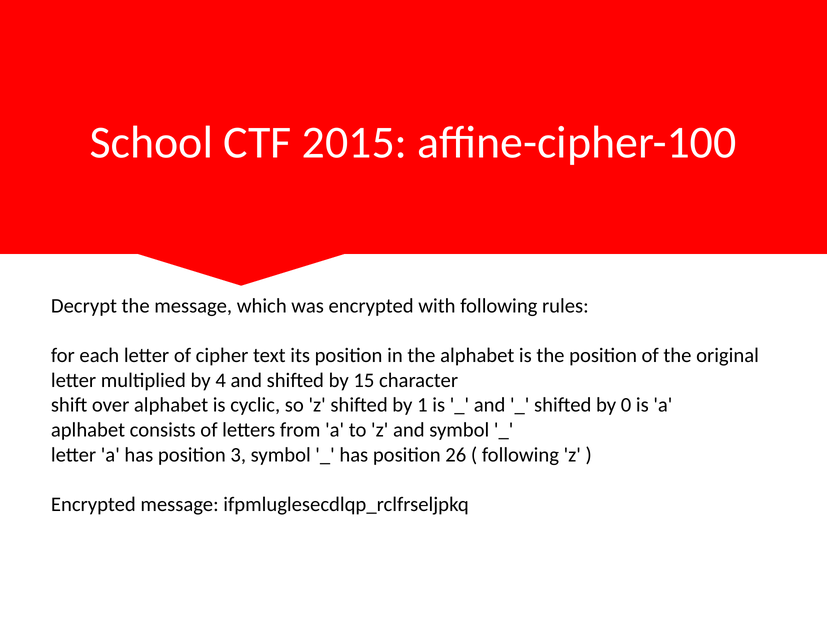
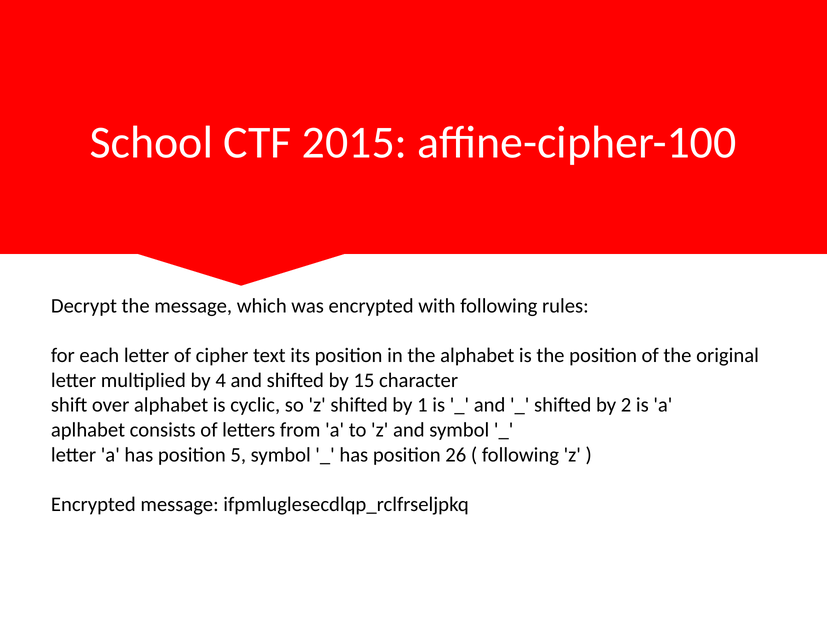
0: 0 -> 2 (626, 405)
3: 3 -> 5 (238, 455)
